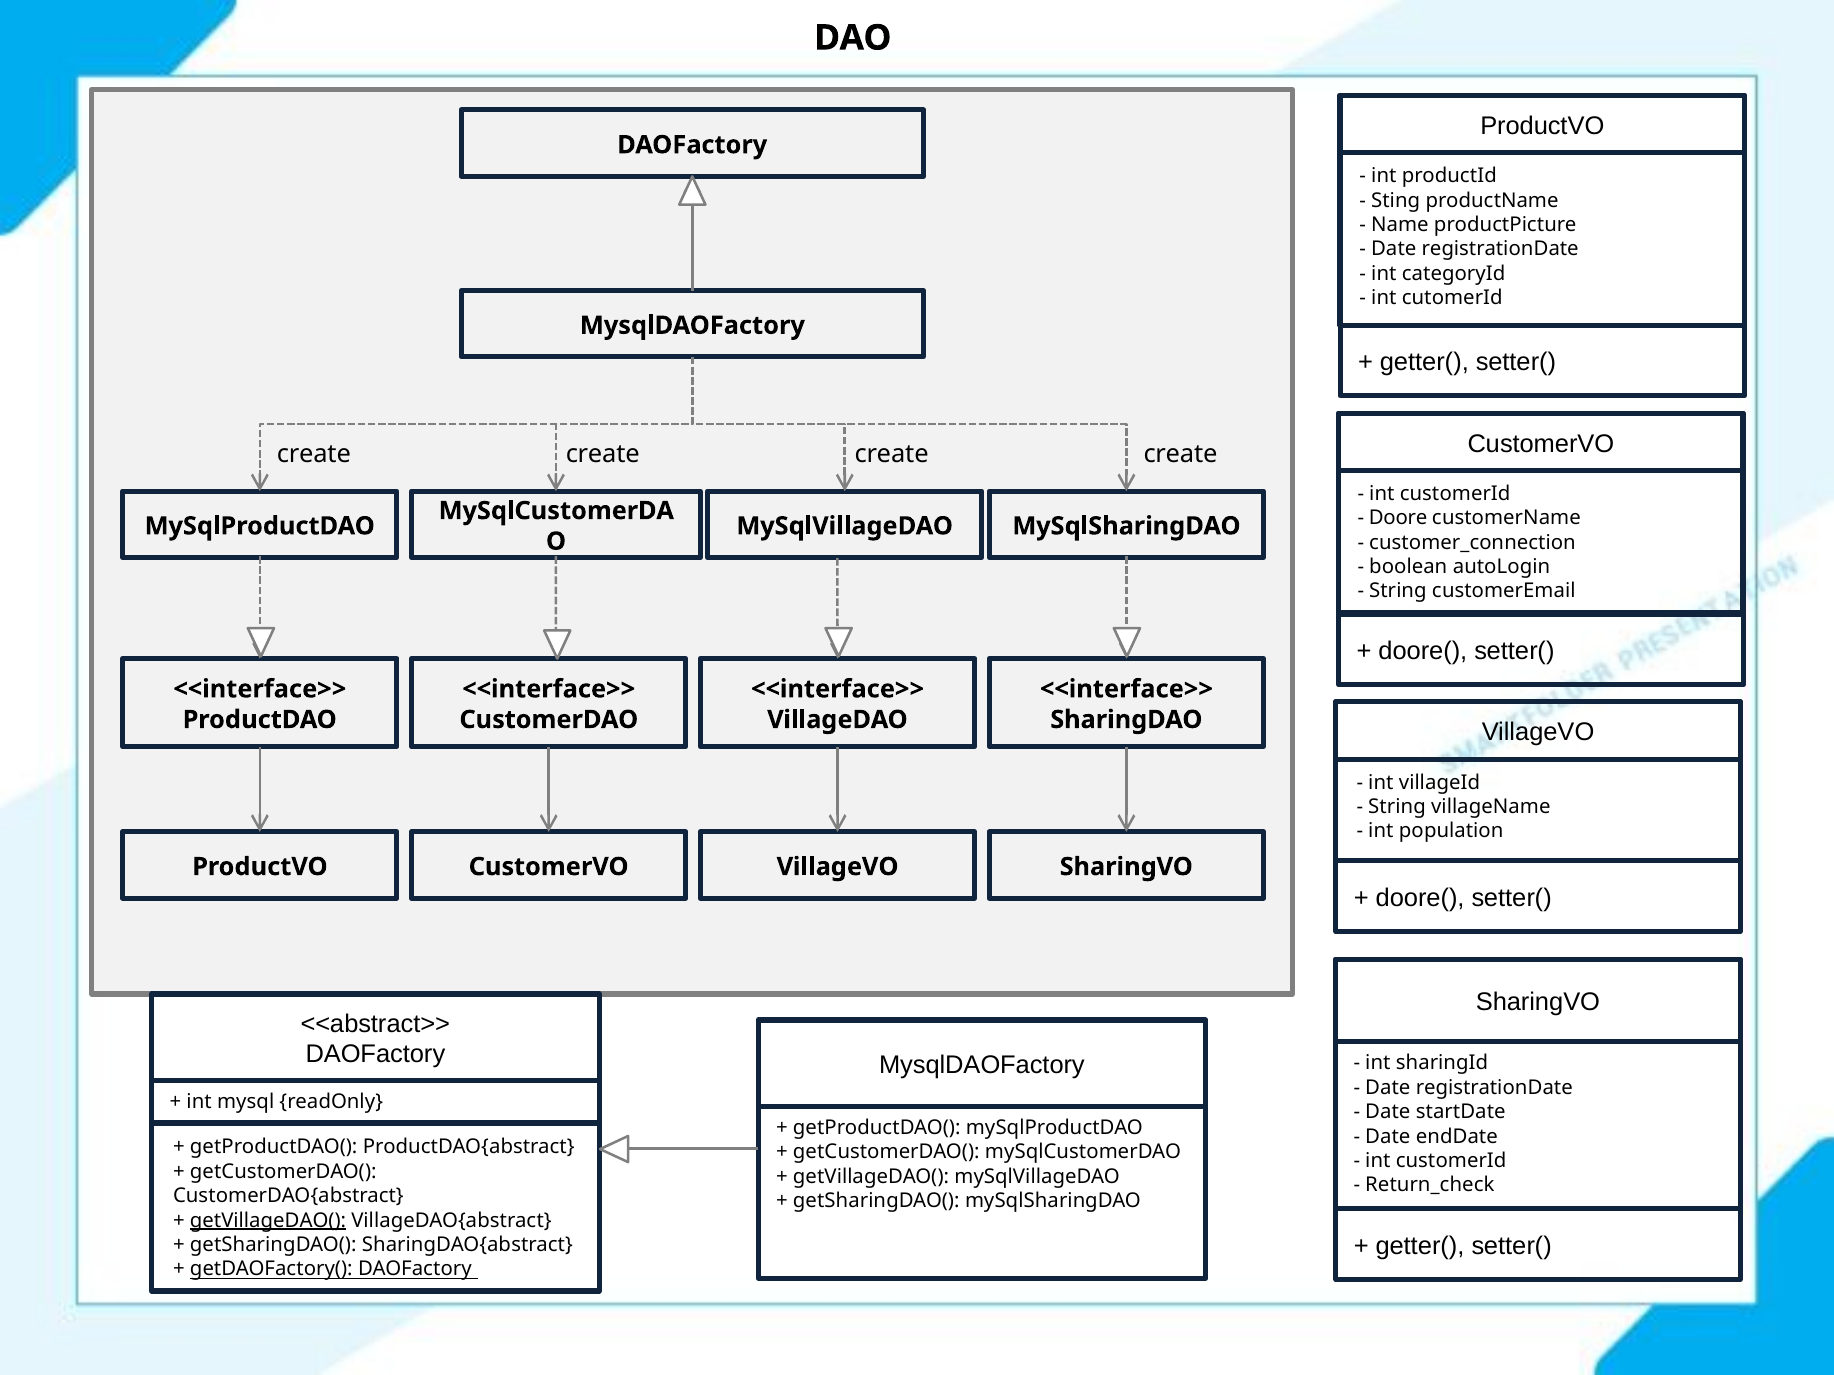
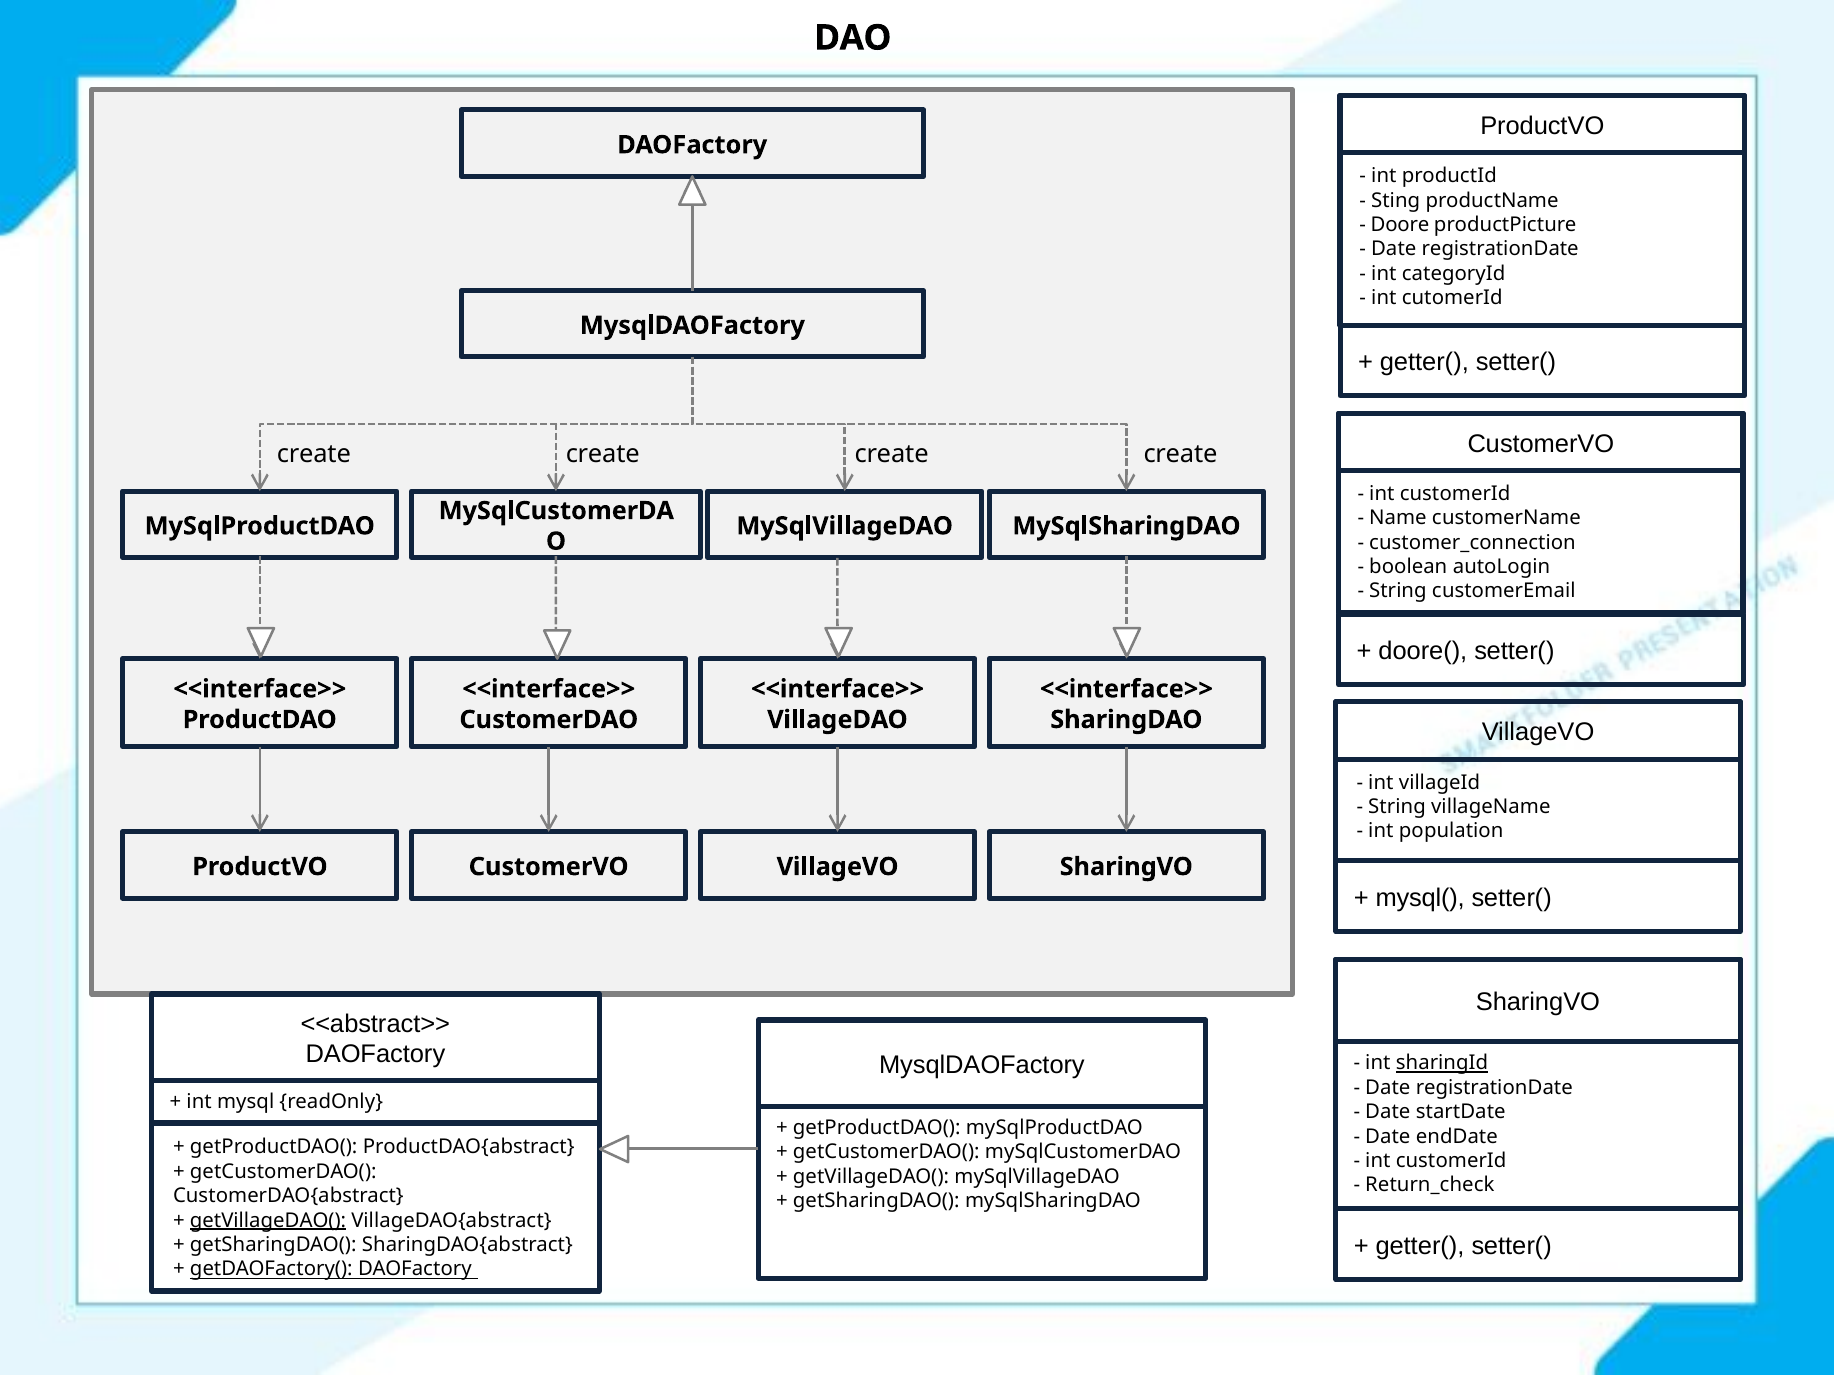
Name: Name -> Doore (1400, 225)
Doore: Doore -> Name (1398, 518)
doore(: doore( -> mysql( (1420, 898)
sharingId underline: none -> present (1442, 1064)
